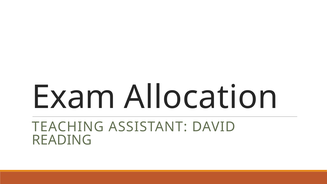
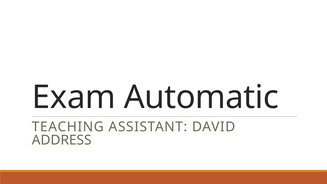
Allocation: Allocation -> Automatic (201, 97)
READING: READING -> ADDRESS (62, 140)
